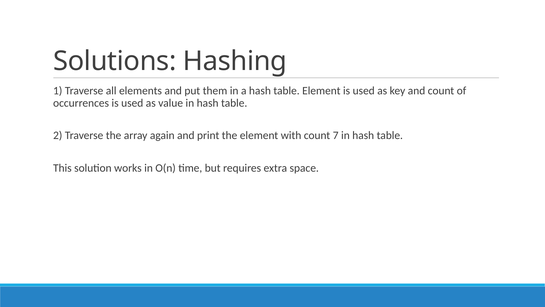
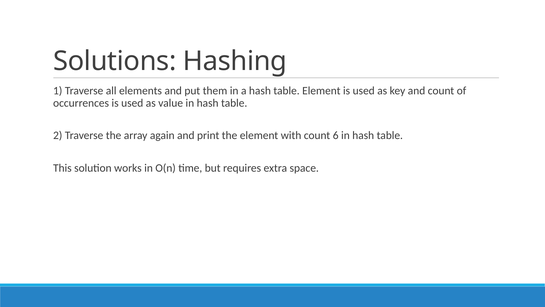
7: 7 -> 6 (336, 135)
